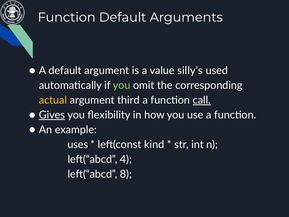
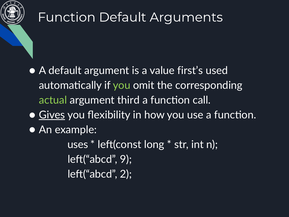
silly’s: silly’s -> first’s (190, 71)
actual colour: yellow -> light green (53, 100)
call underline: present -> none (202, 100)
kind: kind -> long (154, 144)
4: 4 -> 9 (126, 159)
8: 8 -> 2 (126, 174)
